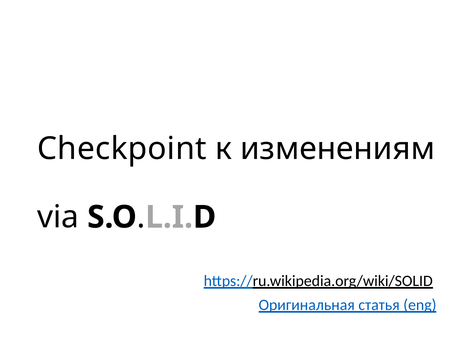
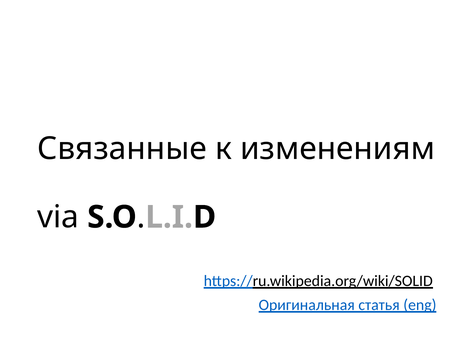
Checkpoint: Checkpoint -> Связанные (122, 149)
